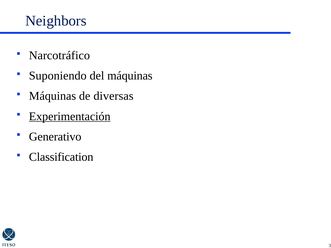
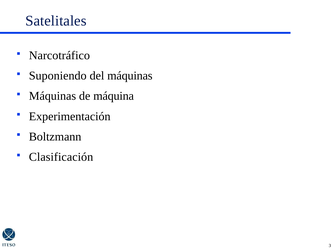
Neighbors: Neighbors -> Satelitales (56, 21)
diversas: diversas -> máquina (114, 96)
Experimentación underline: present -> none (70, 116)
Generativo: Generativo -> Boltzmann (55, 137)
Classification: Classification -> Clasificación (61, 157)
